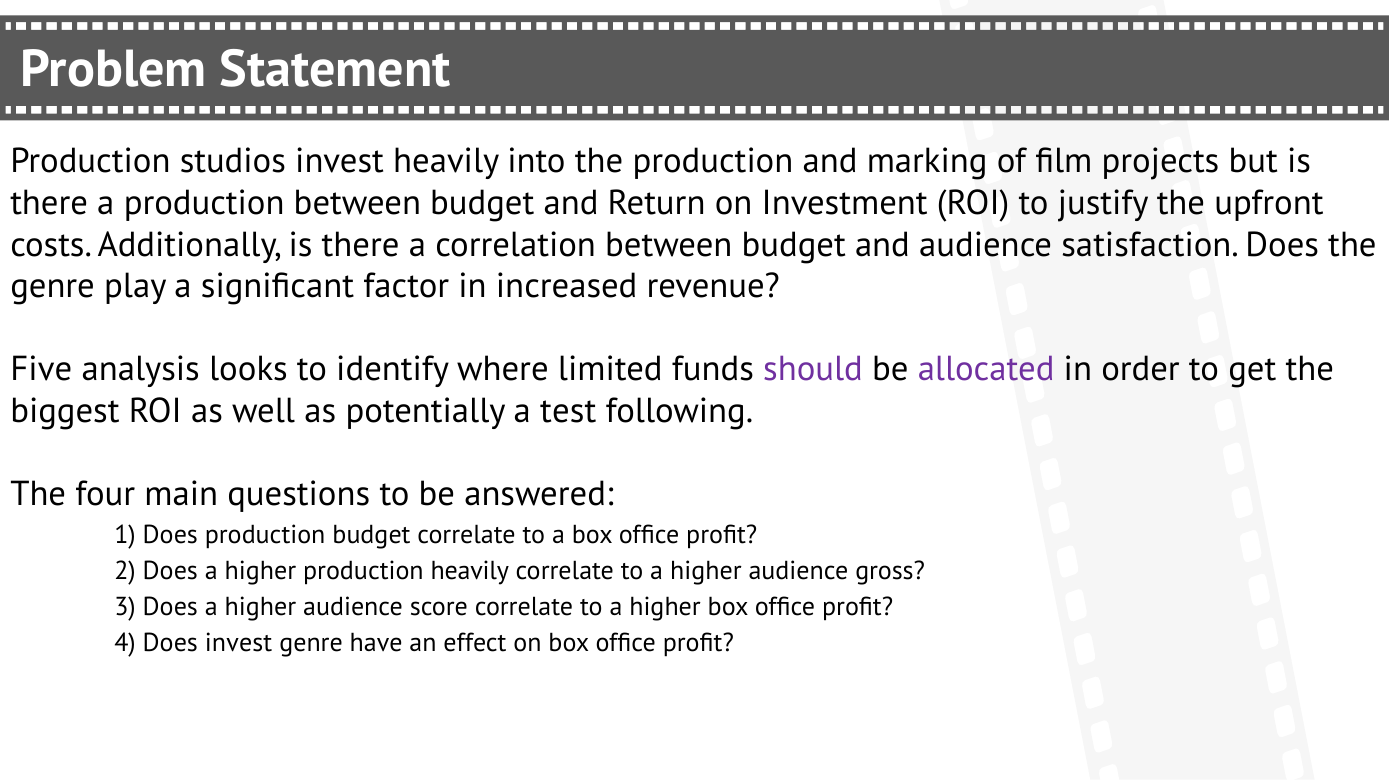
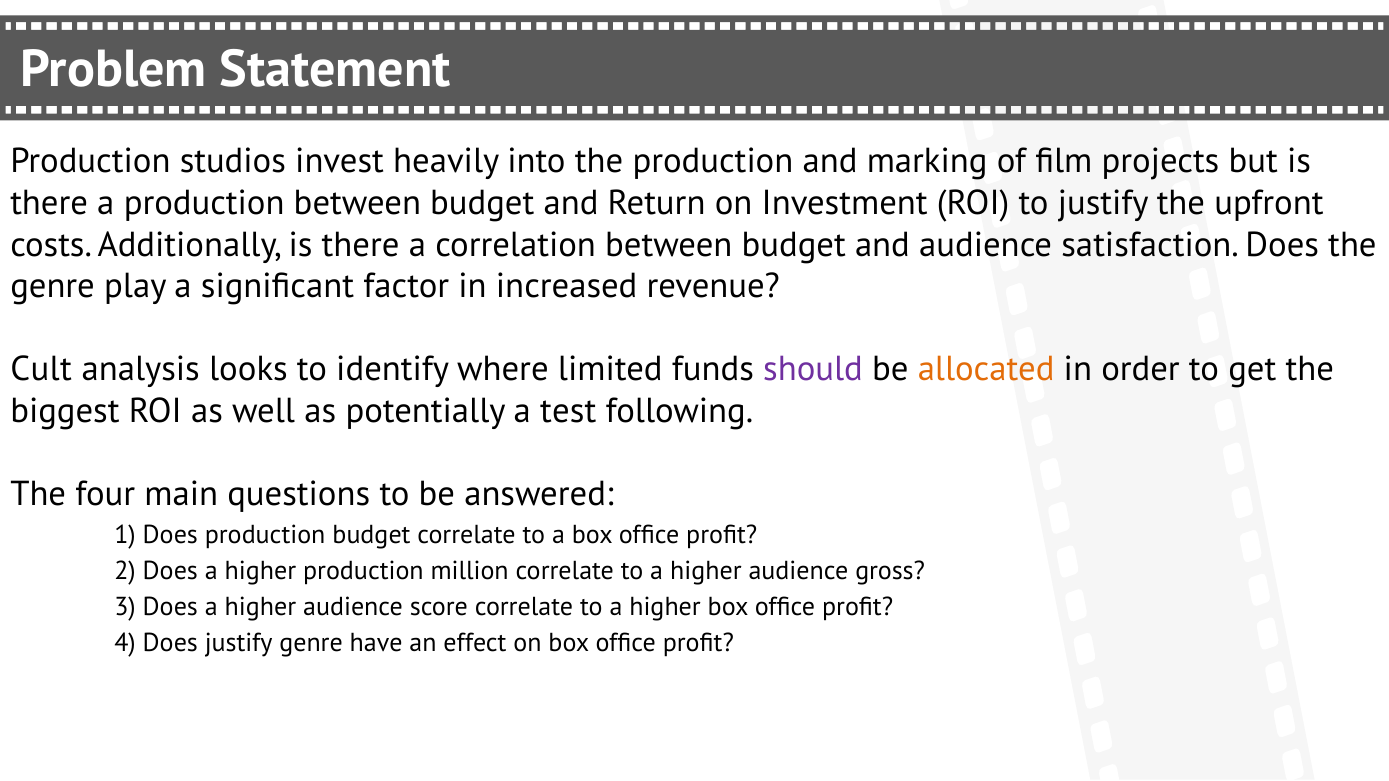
Five: Five -> Cult (41, 370)
allocated colour: purple -> orange (986, 370)
production heavily: heavily -> million (470, 571)
Does invest: invest -> justify (239, 643)
